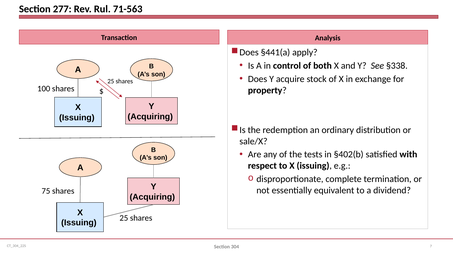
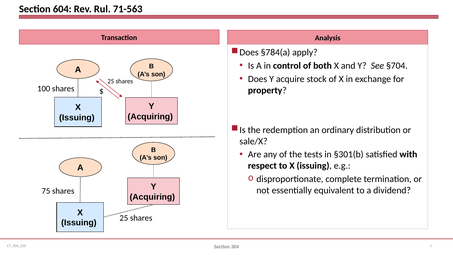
277: 277 -> 604 (62, 9)
§441(a: §441(a -> §784(a (275, 52)
§338: §338 -> §704 (397, 66)
§402(b: §402(b -> §301(b (349, 154)
